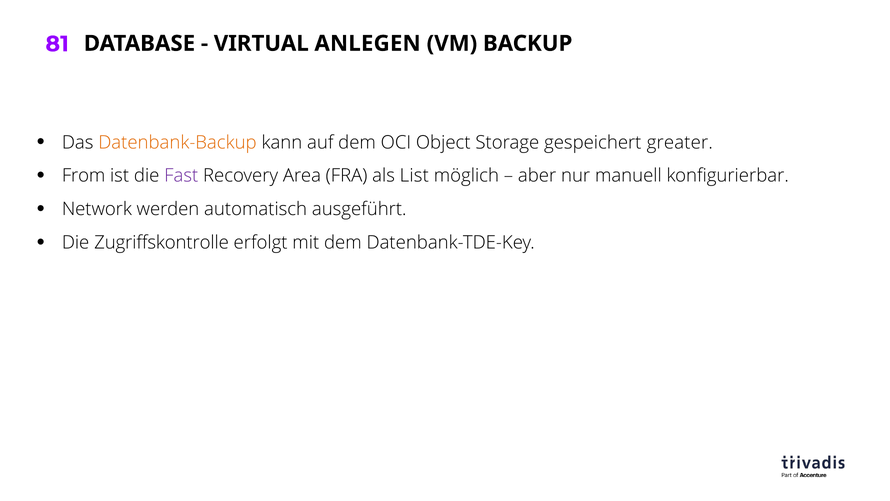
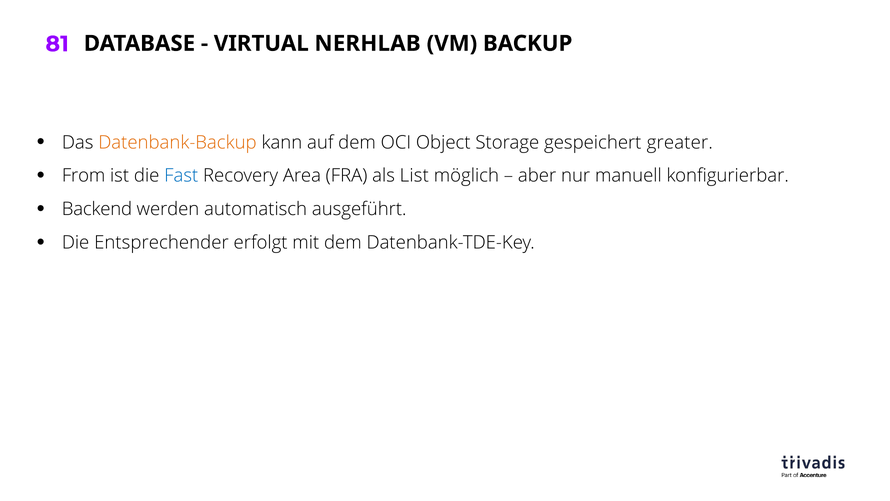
ANLEGEN: ANLEGEN -> NERHLAB (368, 43)
Fast colour: purple -> blue (181, 176)
Network: Network -> Backend (97, 209)
Zugriffskontrolle: Zugriffskontrolle -> Entsprechender (161, 242)
